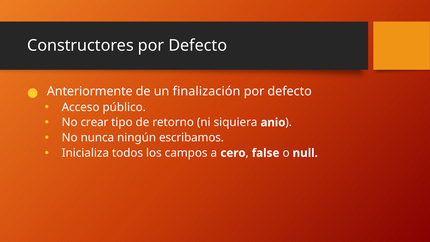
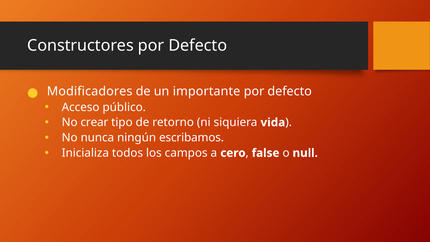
Anteriormente: Anteriormente -> Modificadores (90, 91)
finalización: finalización -> importante (207, 91)
anio: anio -> vida (273, 122)
